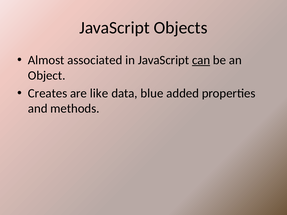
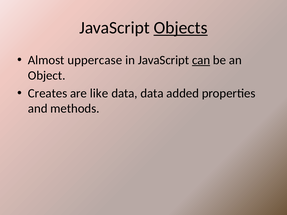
Objects underline: none -> present (181, 28)
associated: associated -> uppercase (95, 60)
data blue: blue -> data (152, 93)
